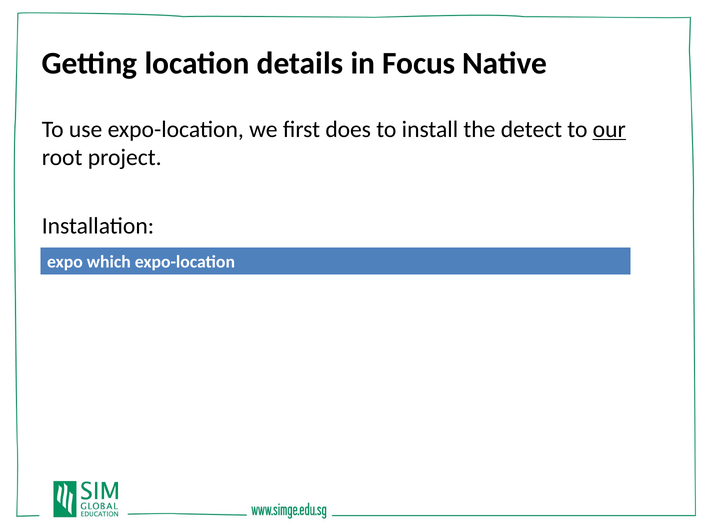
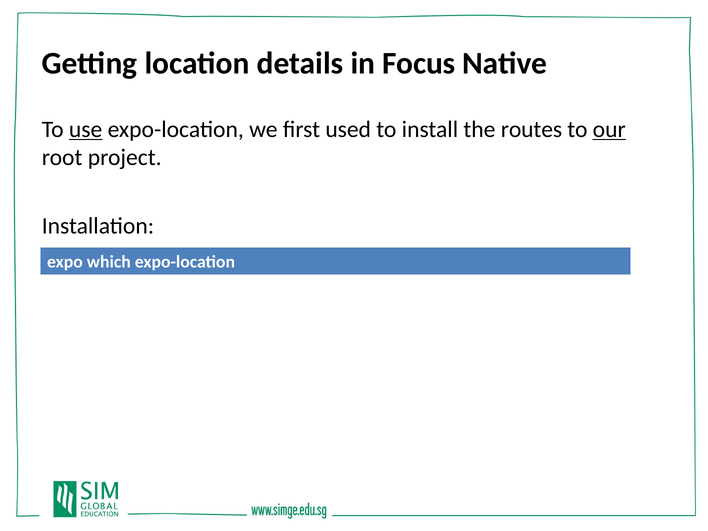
use underline: none -> present (86, 129)
does: does -> used (348, 129)
detect: detect -> routes (531, 129)
